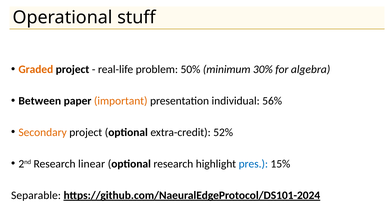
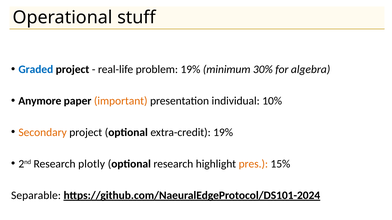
Graded colour: orange -> blue (36, 70)
problem 50%: 50% -> 19% (190, 70)
Between: Between -> Anymore (40, 101)
56%: 56% -> 10% (272, 101)
extra-credit 52%: 52% -> 19% (223, 133)
linear: linear -> plotly (92, 164)
pres colour: blue -> orange (253, 164)
